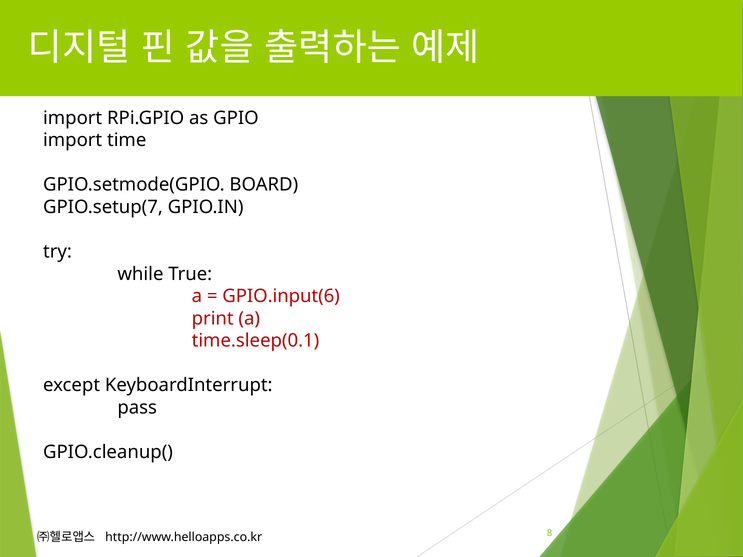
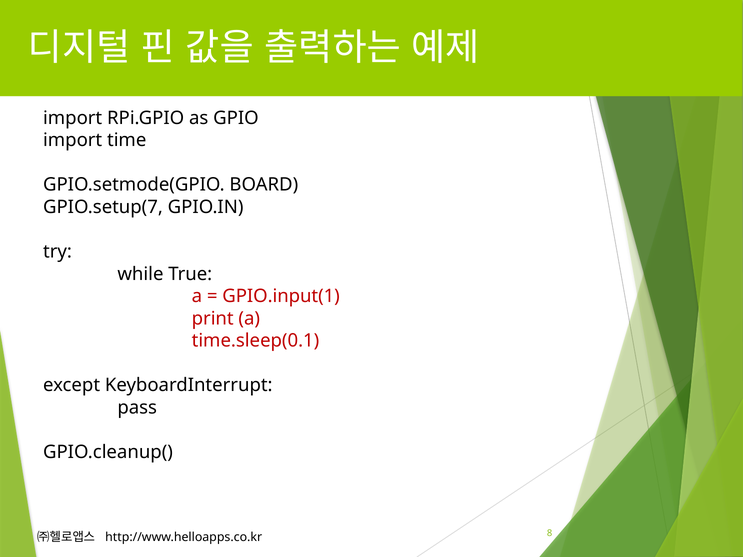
GPIO.input(6: GPIO.input(6 -> GPIO.input(1 (281, 296)
